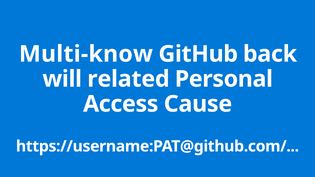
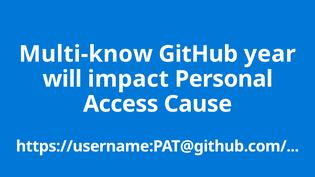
back: back -> year (270, 54)
related: related -> impact (128, 79)
